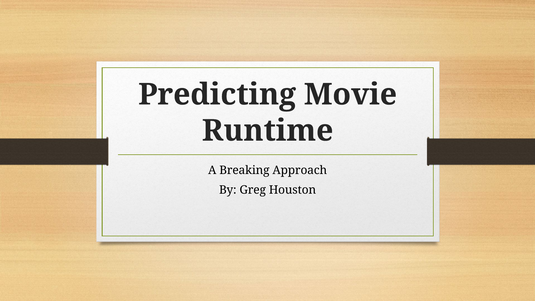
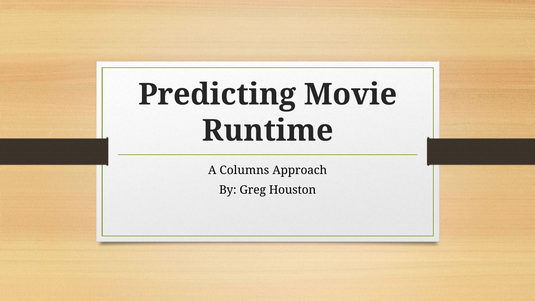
Breaking: Breaking -> Columns (244, 170)
